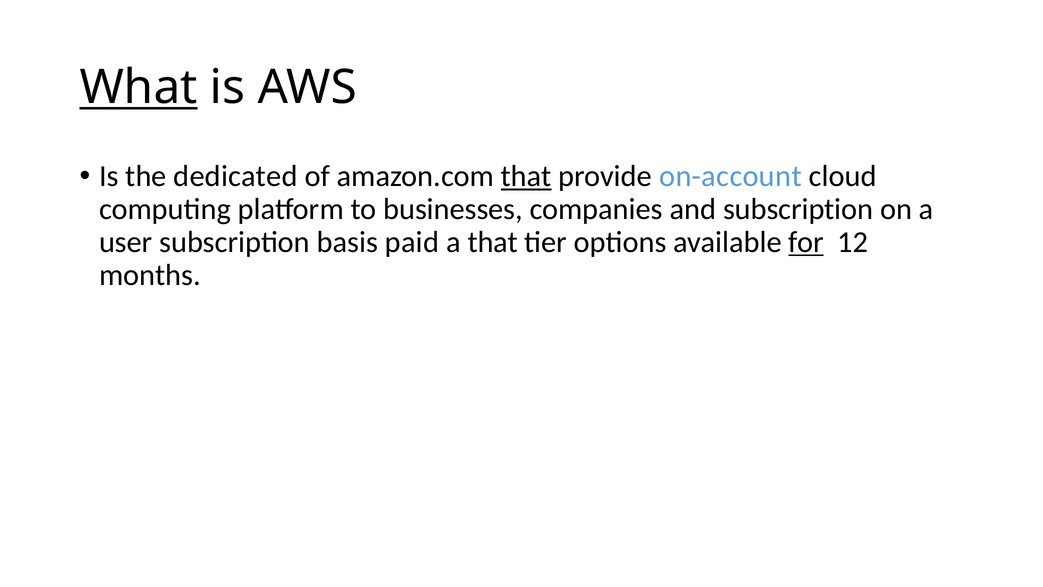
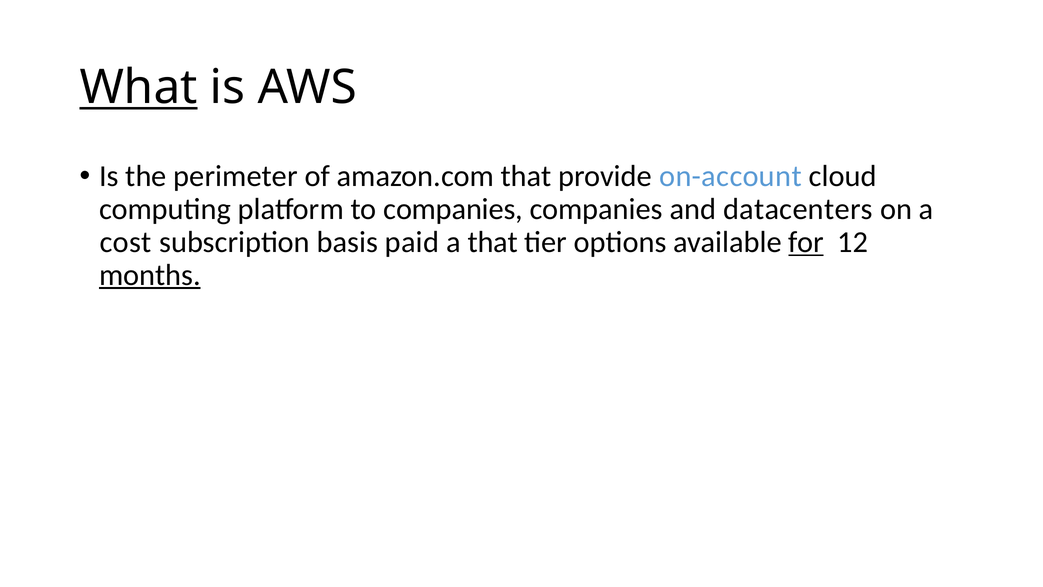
dedicated: dedicated -> perimeter (236, 176)
that underline: present -> none (526, 176)
to businesses: businesses -> companies (453, 209)
and subscription: subscription -> datacenters (798, 209)
user: user -> cost (126, 242)
months underline: none -> present (150, 275)
